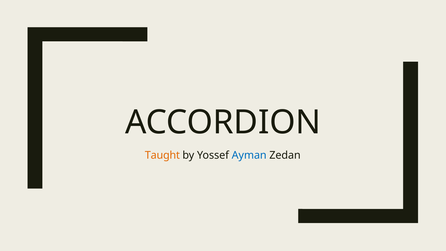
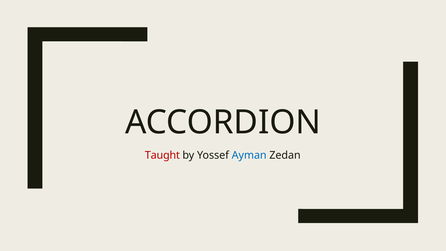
Taught colour: orange -> red (162, 155)
